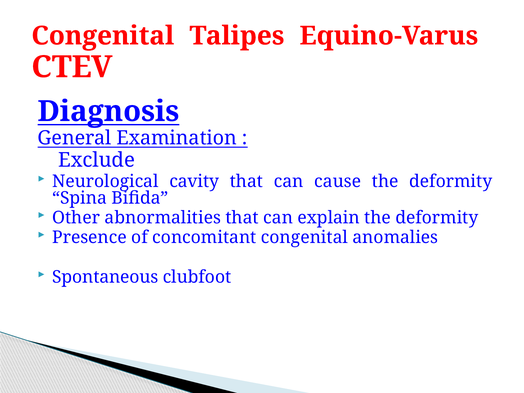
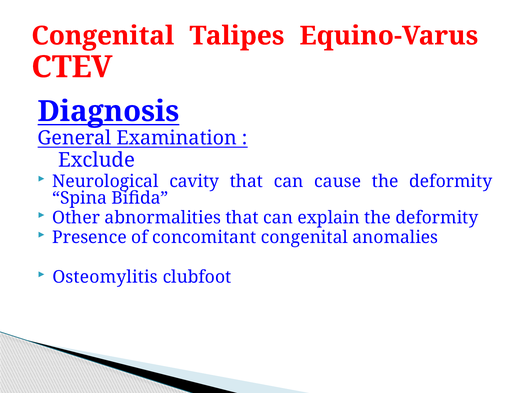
Spontaneous: Spontaneous -> Osteomylitis (105, 277)
